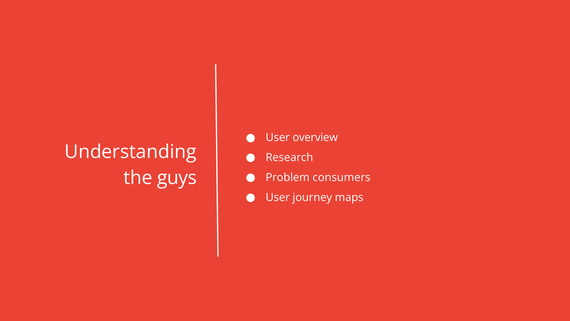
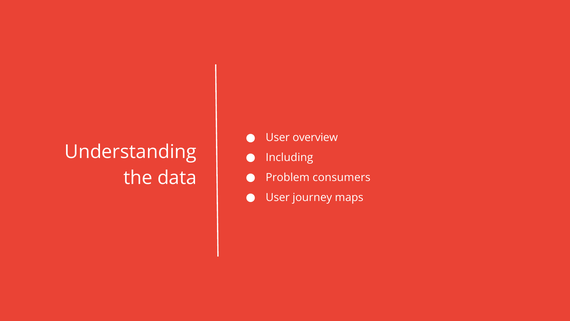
Research: Research -> Including (289, 157)
guys: guys -> data (177, 178)
